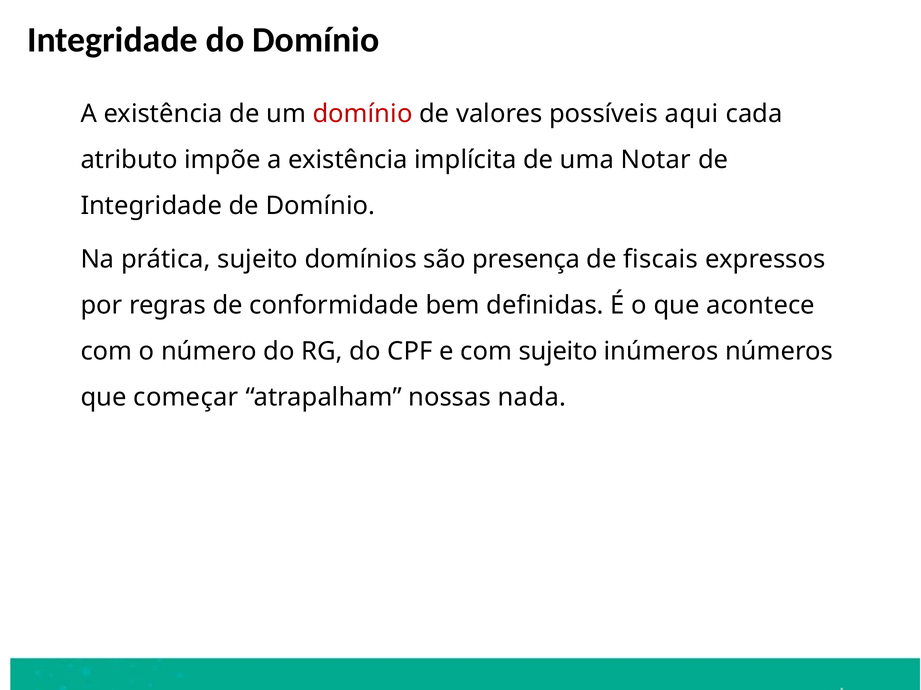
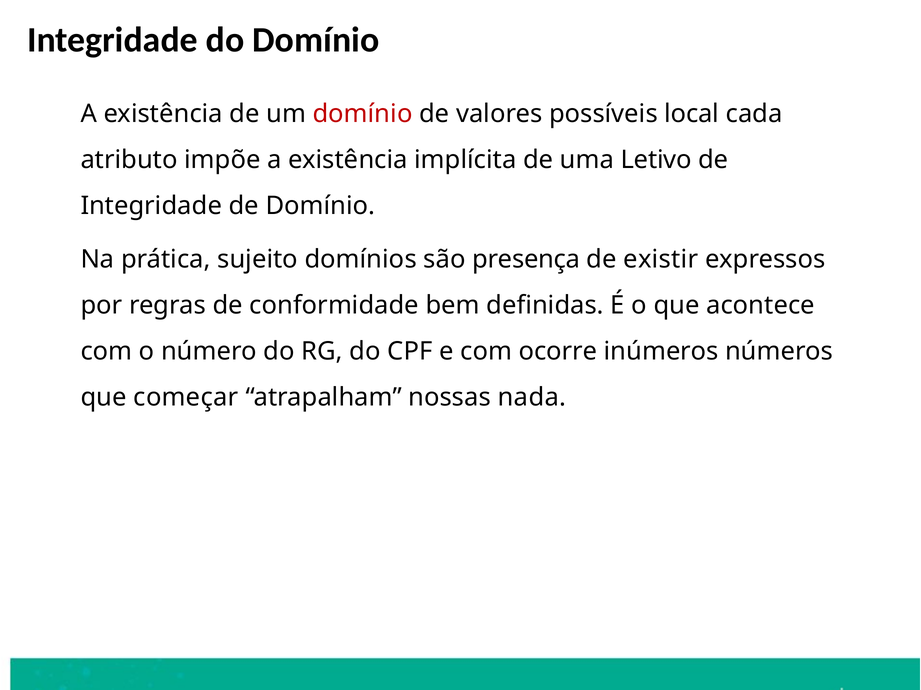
aqui: aqui -> local (692, 114)
Notar: Notar -> Letivo (656, 160)
fiscais: fiscais -> existir (661, 260)
com sujeito: sujeito -> ocorre (558, 352)
